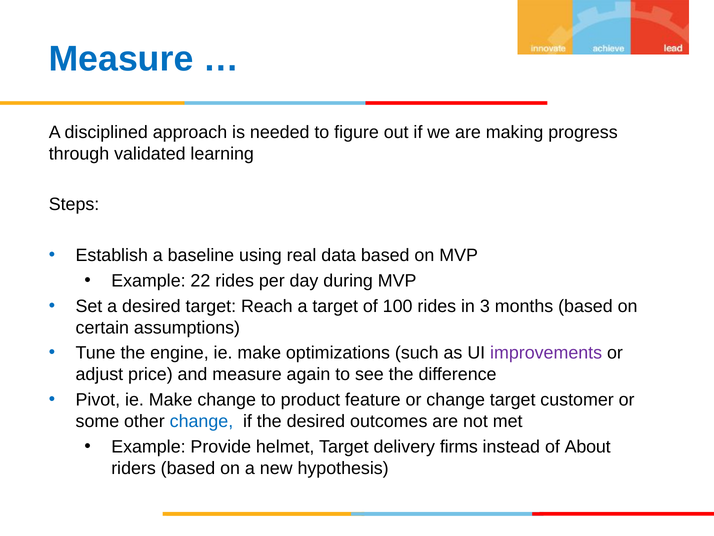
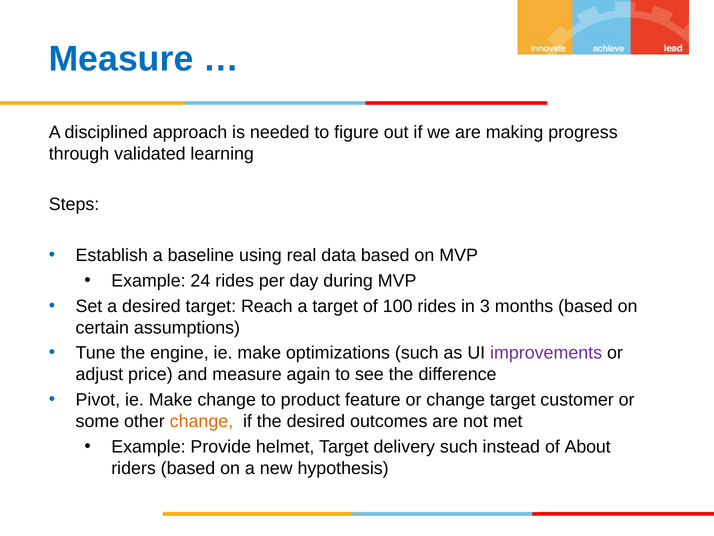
22: 22 -> 24 (200, 281)
change colour: blue -> orange (201, 421)
delivery firms: firms -> such (459, 446)
